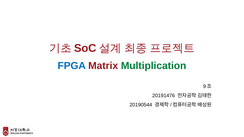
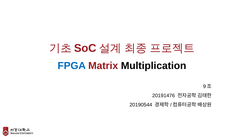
Multiplication colour: green -> black (154, 66)
